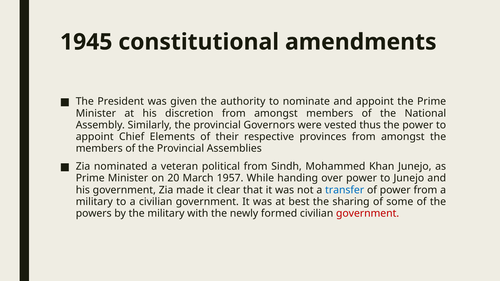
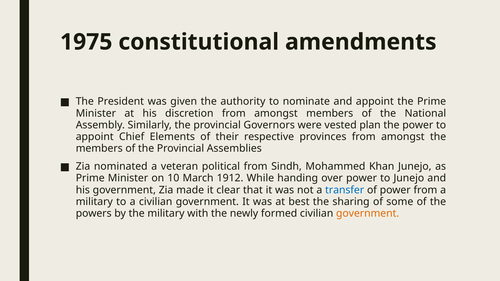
1945: 1945 -> 1975 (86, 42)
thus: thus -> plan (370, 125)
20: 20 -> 10 (173, 178)
1957: 1957 -> 1912 (230, 178)
government colour: red -> orange (368, 214)
